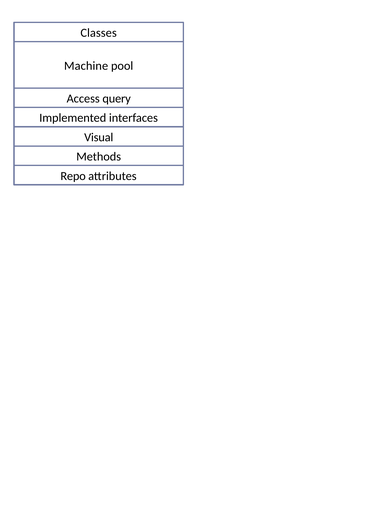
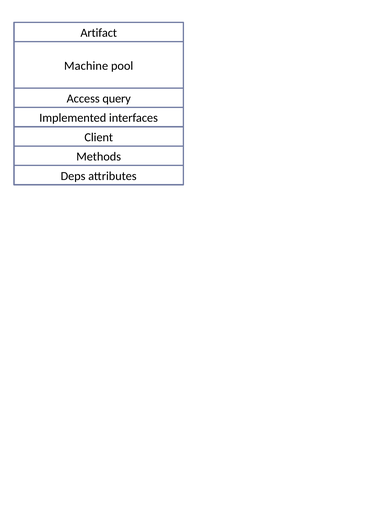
Classes: Classes -> Artifact (99, 33)
Visual: Visual -> Client (99, 137)
Repo: Repo -> Deps (73, 176)
